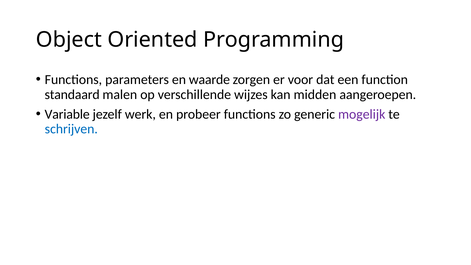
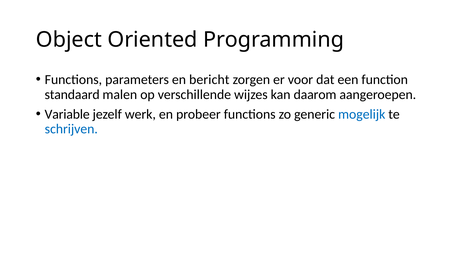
waarde: waarde -> bericht (209, 80)
midden: midden -> daarom (315, 94)
mogelijk colour: purple -> blue (362, 114)
